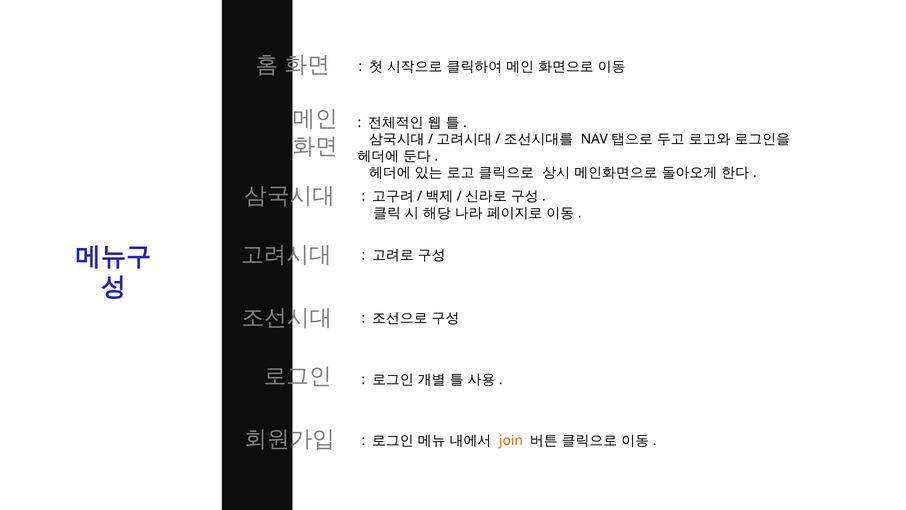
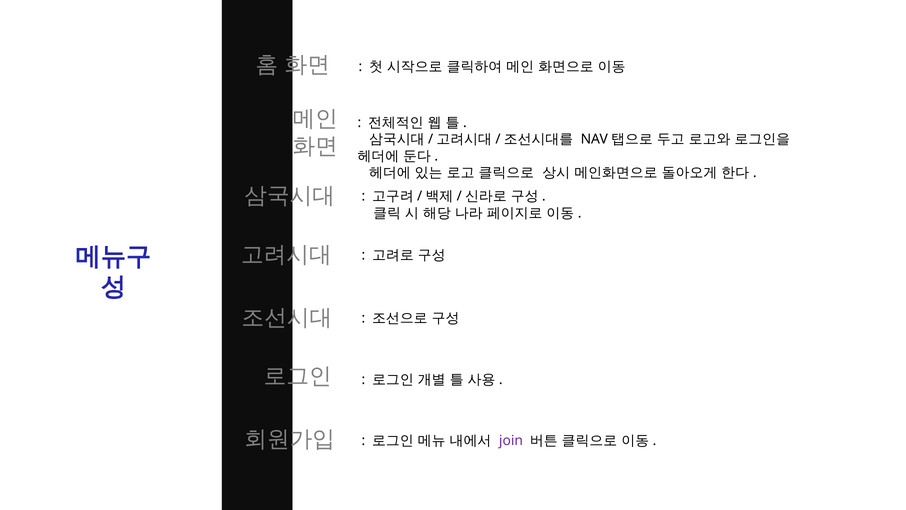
join colour: orange -> purple (511, 440)
